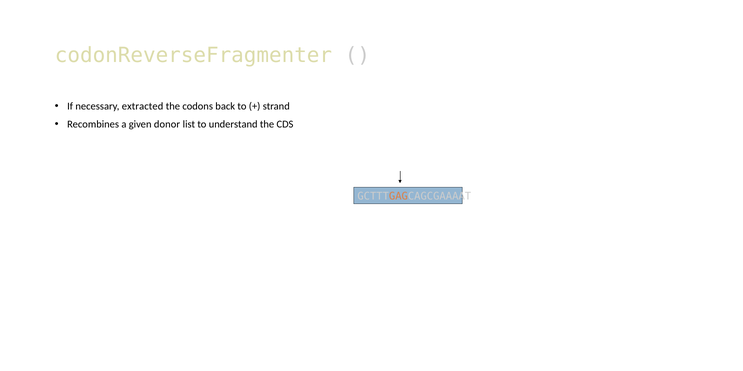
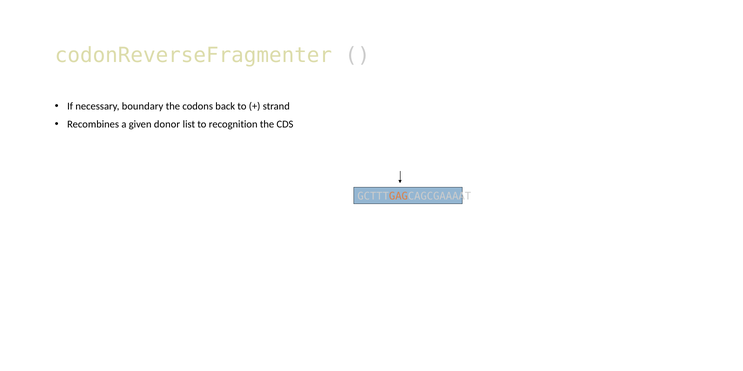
extracted: extracted -> boundary (143, 106)
understand: understand -> recognition (233, 125)
